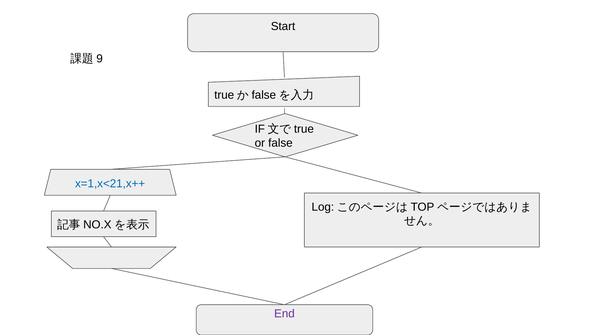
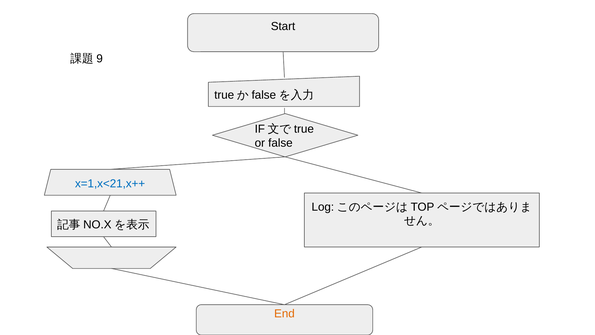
End colour: purple -> orange (284, 313)
